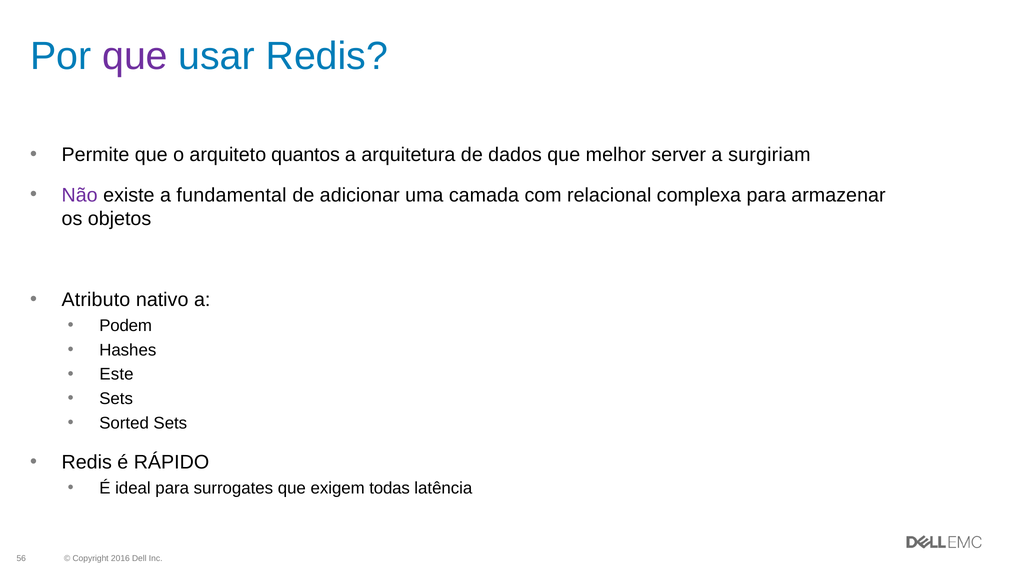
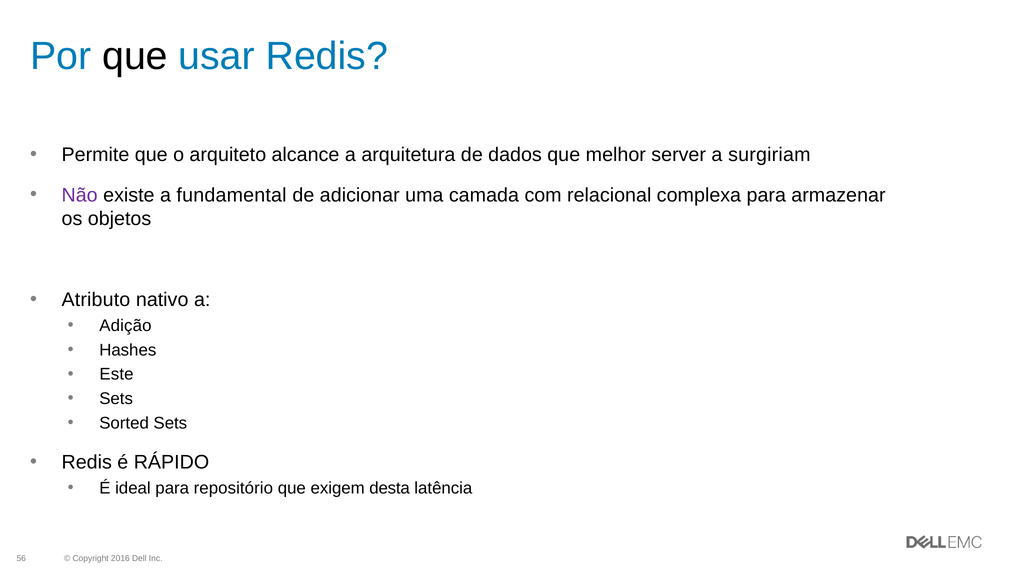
que colour: purple -> black (135, 56)
quantos: quantos -> alcance (305, 154)
Podem: Podem -> Adição (125, 325)
surrogates: surrogates -> repositório (233, 488)
todas: todas -> desta (390, 488)
